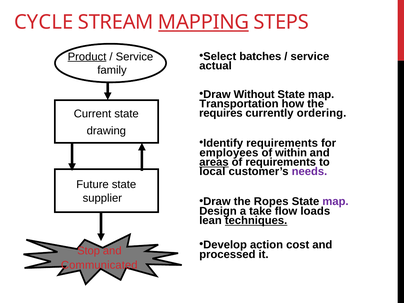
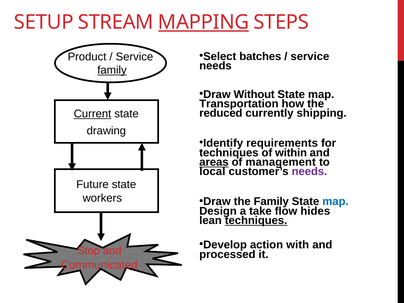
CYCLE: CYCLE -> SETUP (44, 22)
Product underline: present -> none (87, 57)
actual: actual -> needs (216, 66)
family underline: none -> present (112, 70)
requires: requires -> reduced (221, 113)
ordering: ordering -> shipping (322, 113)
Current underline: none -> present (93, 114)
employees: employees -> techniques (229, 153)
of requirements: requirements -> management (281, 162)
supplier: supplier -> workers (102, 198)
the Ropes: Ropes -> Family (271, 202)
map colour: purple -> blue (336, 202)
loads: loads -> hides (315, 211)
cost: cost -> with (298, 245)
